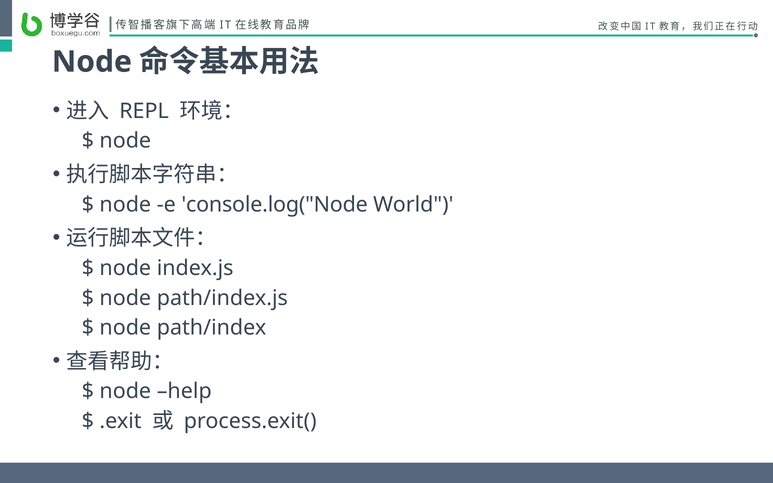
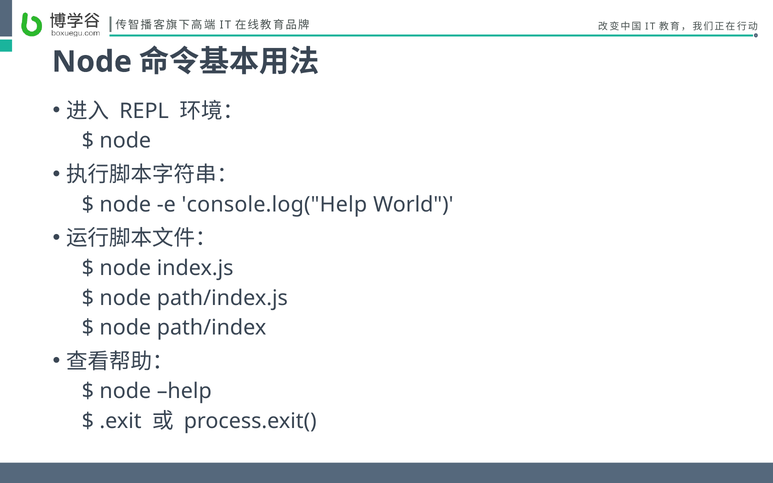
console.log("Node: console.log("Node -> console.log("Help (274, 205)
